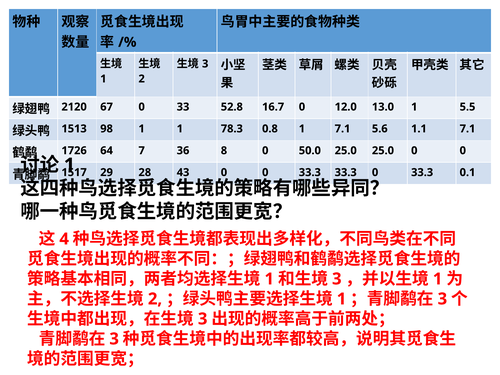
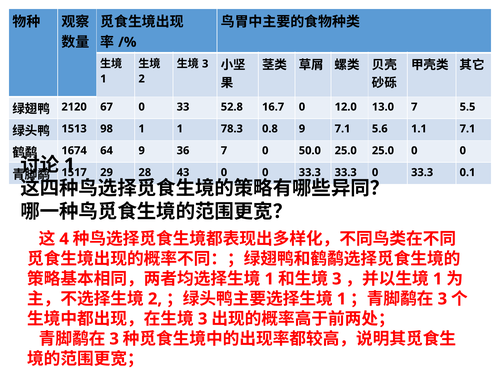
13.0 1: 1 -> 7 (414, 107)
0.8 1: 1 -> 9 (302, 129)
1726: 1726 -> 1674 (74, 151)
64 7: 7 -> 9 (142, 151)
36 8: 8 -> 7 (224, 151)
